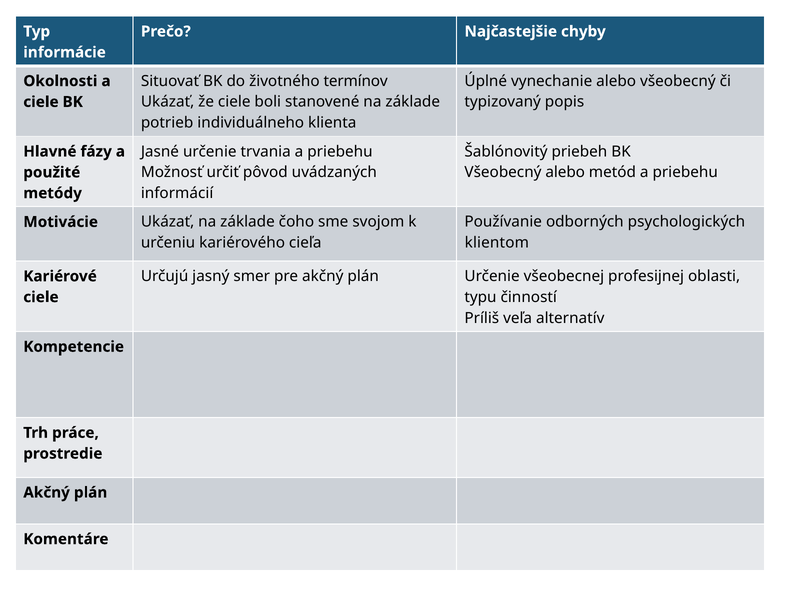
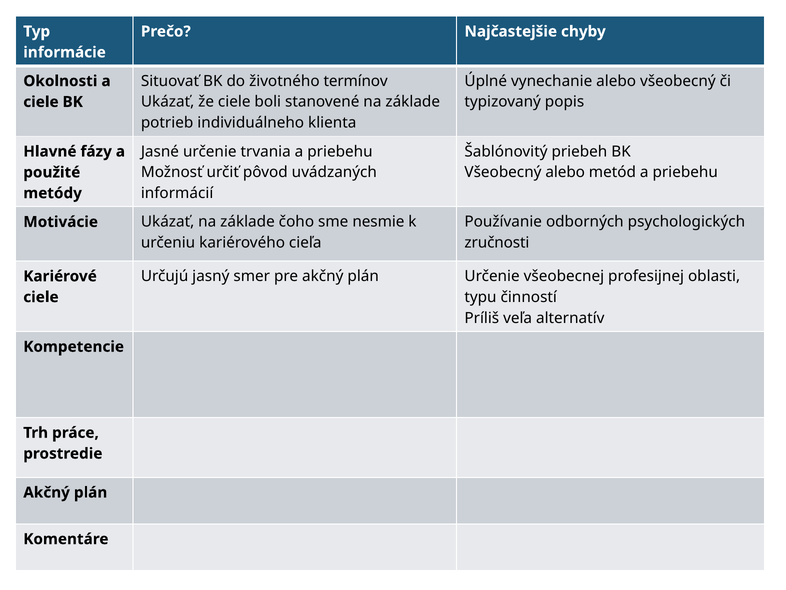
svojom: svojom -> nesmie (378, 222)
klientom: klientom -> zručnosti (497, 243)
